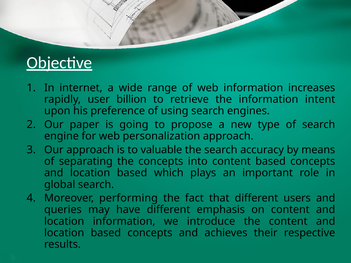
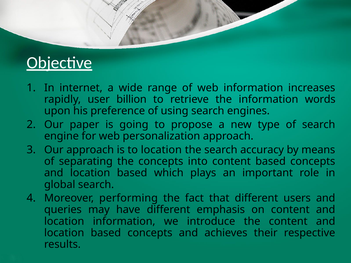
intent: intent -> words (320, 99)
to valuable: valuable -> location (161, 150)
